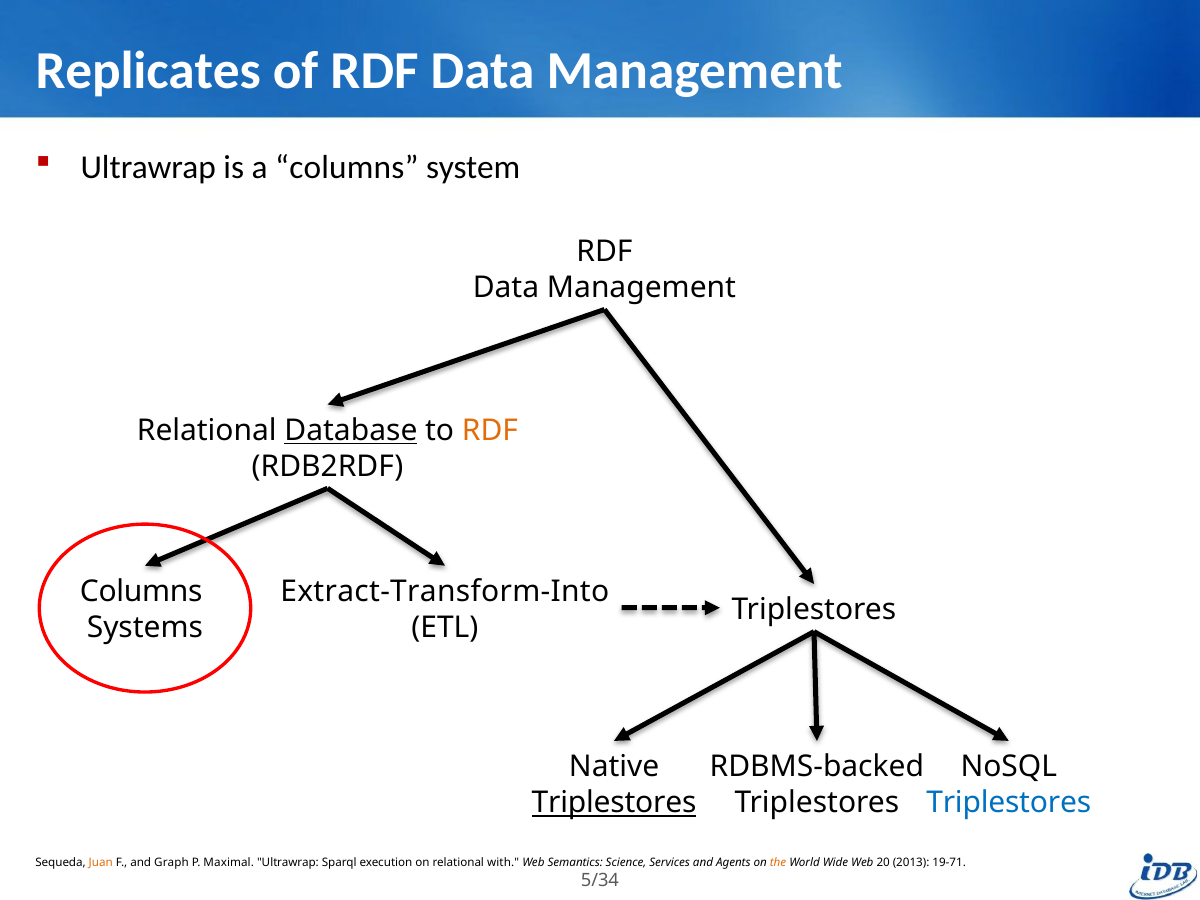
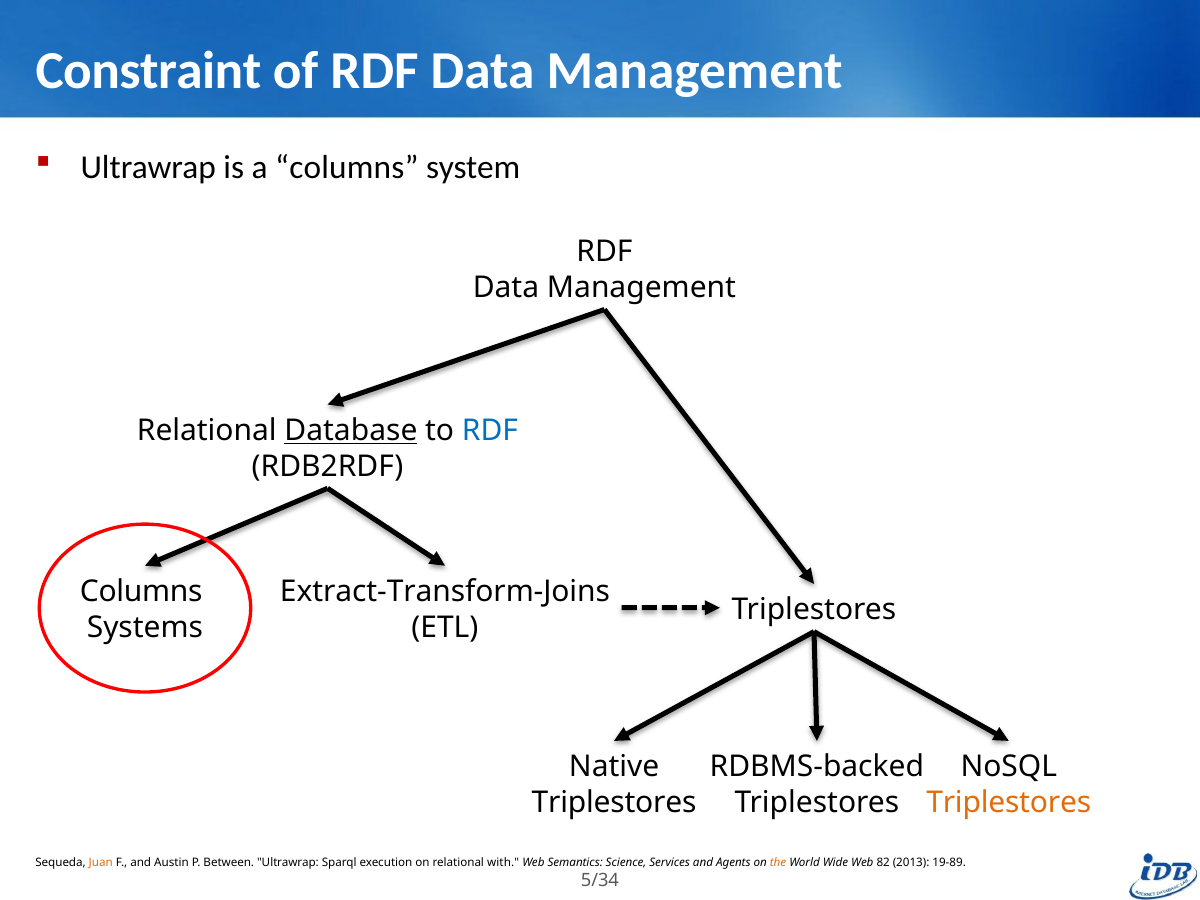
Replicates: Replicates -> Constraint (148, 71)
RDF colour: orange -> blue (490, 431)
Extract-Transform-Into: Extract-Transform-Into -> Extract-Transform-Joins (445, 592)
Triplestores underline: present -> none (614, 803)
Triplestores colour: blue -> orange (1009, 803)
Graph: Graph -> Austin (172, 863)
Maximal: Maximal -> Between (229, 863)
20: 20 -> 82 (883, 863)
19-71: 19-71 -> 19-89 (949, 863)
